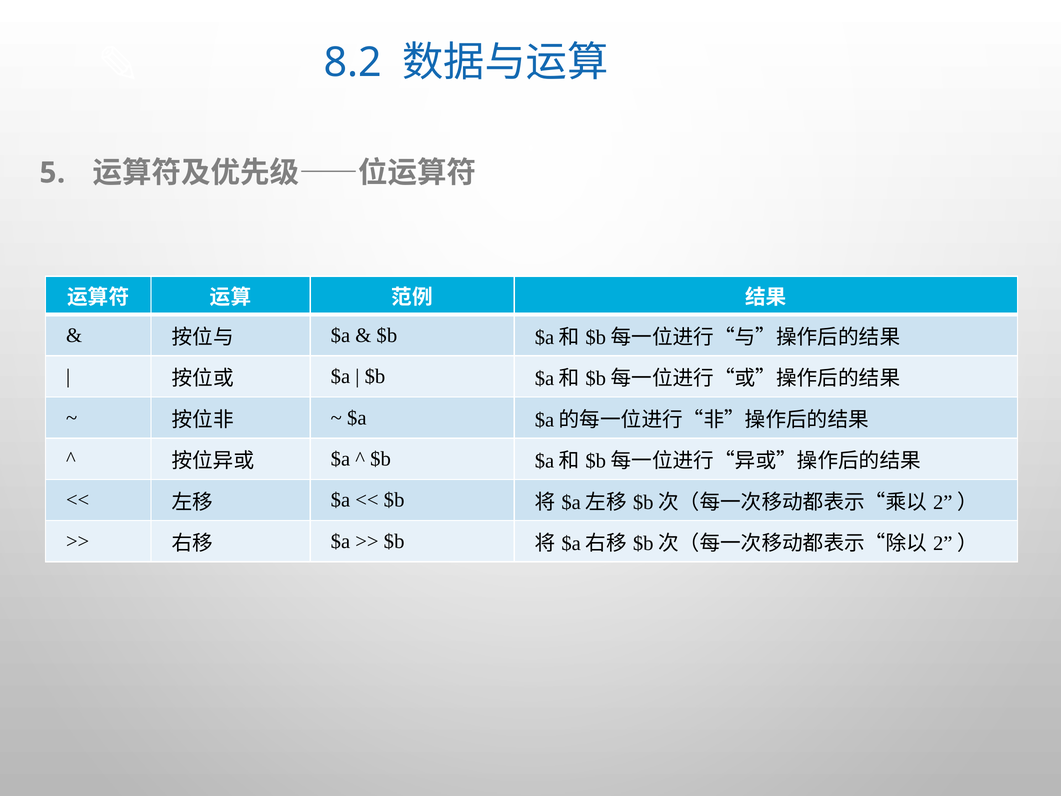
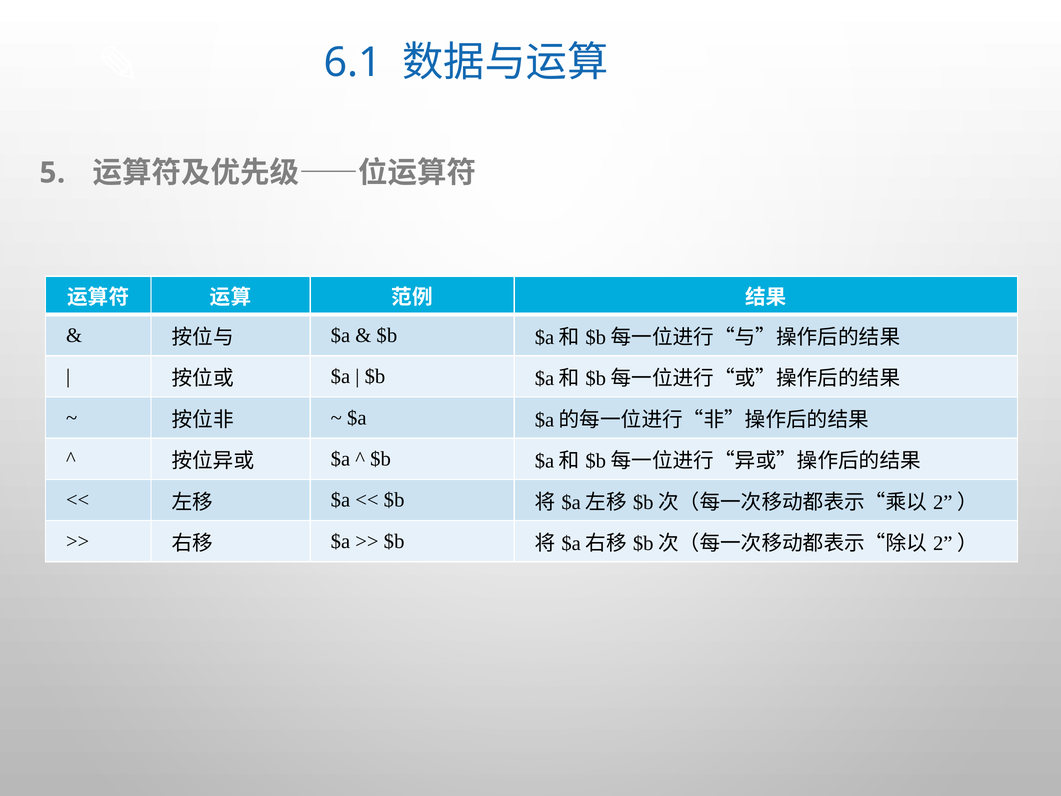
8.2: 8.2 -> 6.1 (353, 63)
